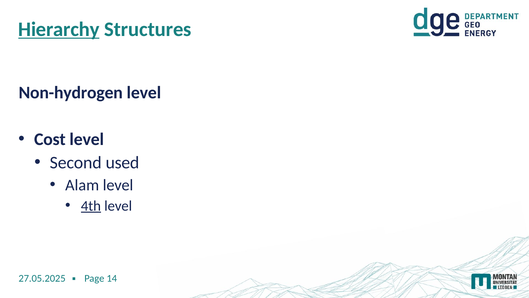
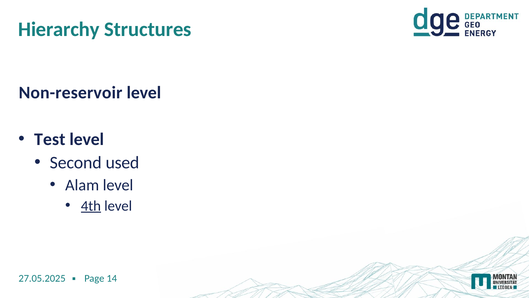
Hierarchy underline: present -> none (59, 29)
Non-hydrogen: Non-hydrogen -> Non-reservoir (71, 92)
Cost: Cost -> Test (50, 139)
